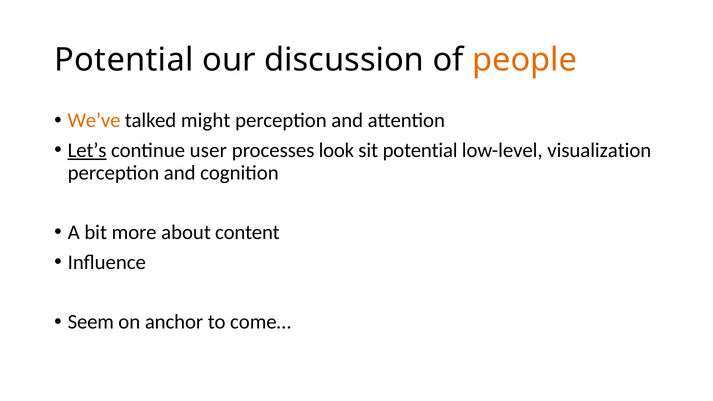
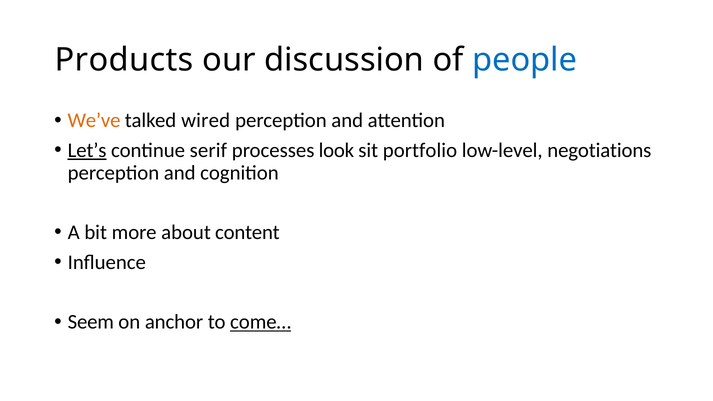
Potential: Potential -> Products (124, 60)
people colour: orange -> blue (525, 60)
might: might -> wired (206, 121)
user: user -> serif (208, 150)
sit potential: potential -> portfolio (420, 150)
visualization: visualization -> negotiations (599, 150)
come… underline: none -> present (261, 322)
